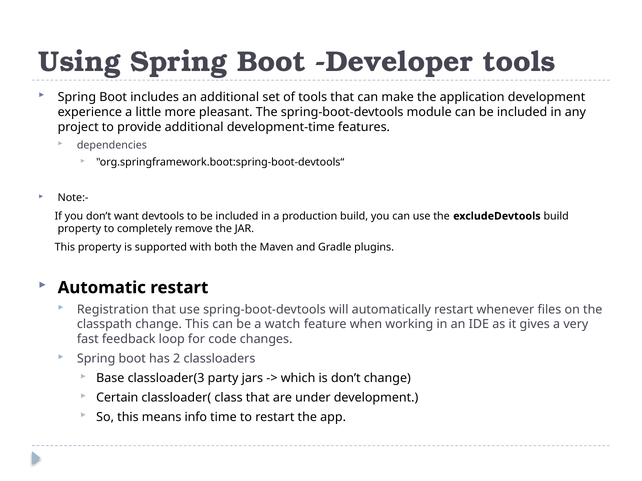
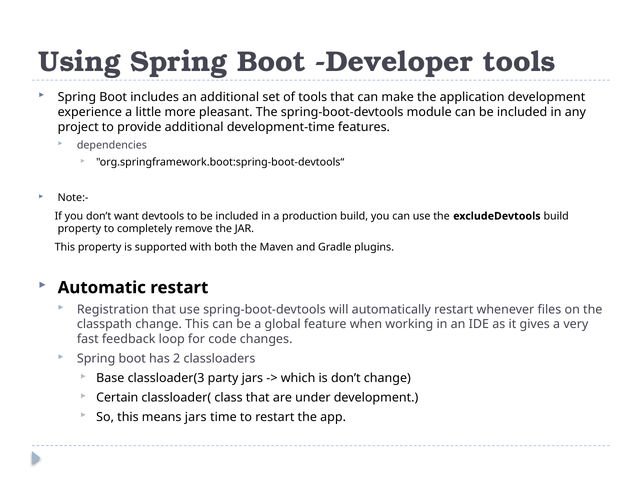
watch: watch -> global (283, 325)
means info: info -> jars (196, 417)
